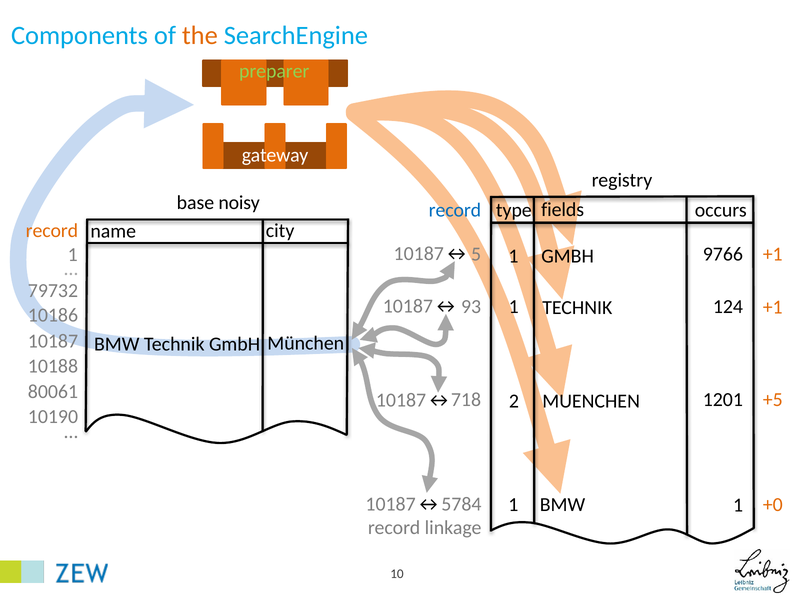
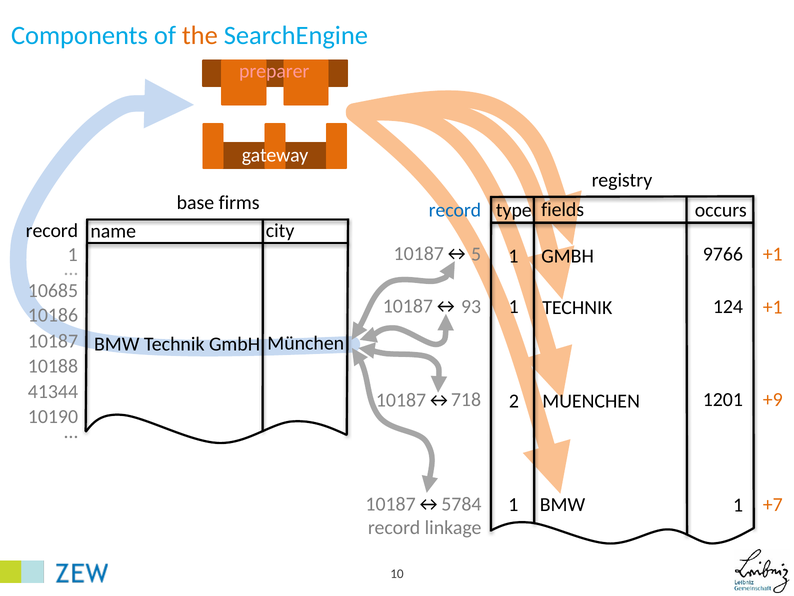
preparer colour: light green -> pink (274, 71)
noisy: noisy -> firms (239, 203)
record colour: orange -> black (52, 231)
79732: 79732 -> 10685 (53, 290)
80061: 80061 -> 41344 (53, 391)
+5: +5 -> +9 (773, 399)
+0: +0 -> +7 (773, 505)
